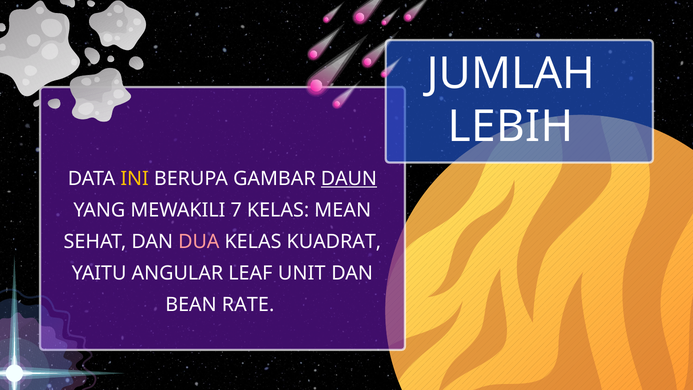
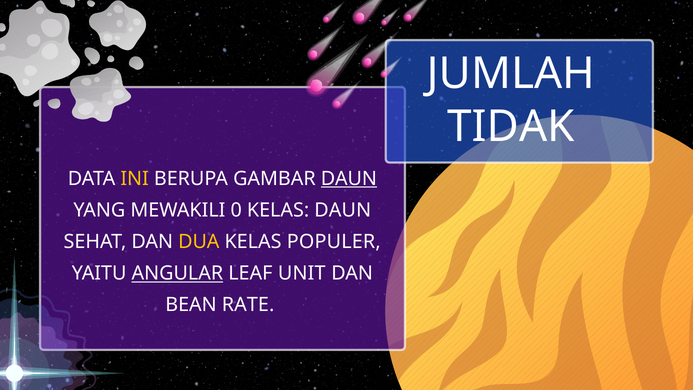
LEBIH: LEBIH -> TIDAK (511, 127)
7: 7 -> 0 (236, 210)
KELAS MEAN: MEAN -> DAUN (343, 210)
DUA colour: pink -> yellow (199, 242)
KUADRAT: KUADRAT -> POPULER (334, 242)
ANGULAR underline: none -> present (177, 273)
